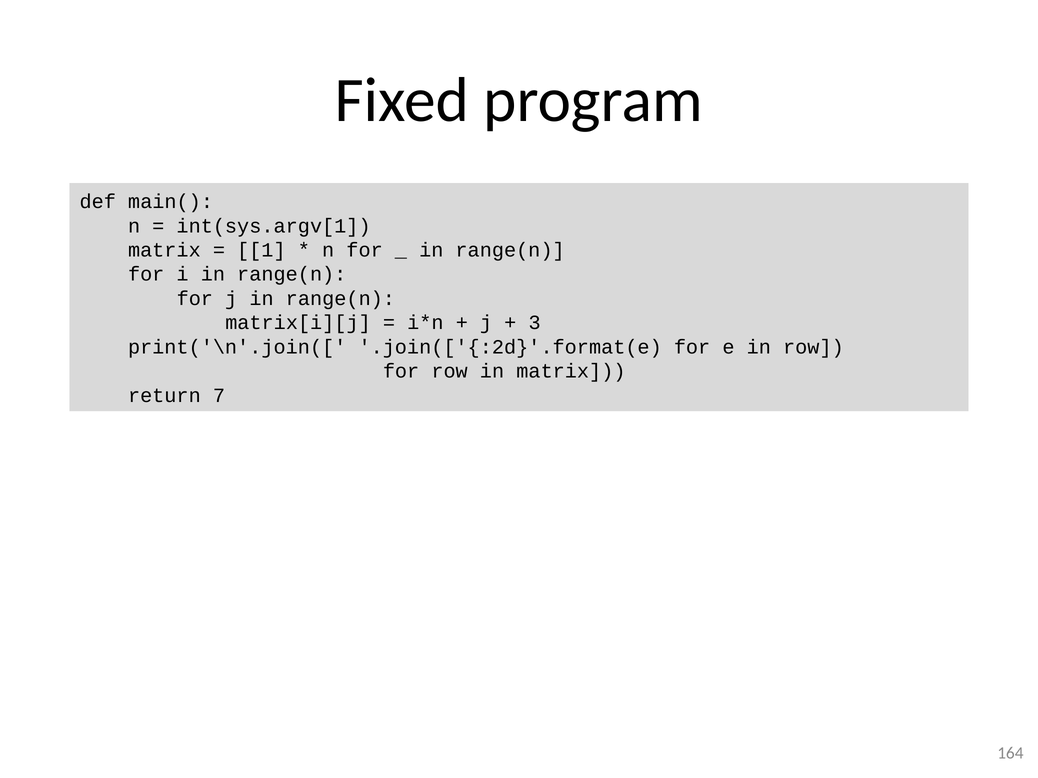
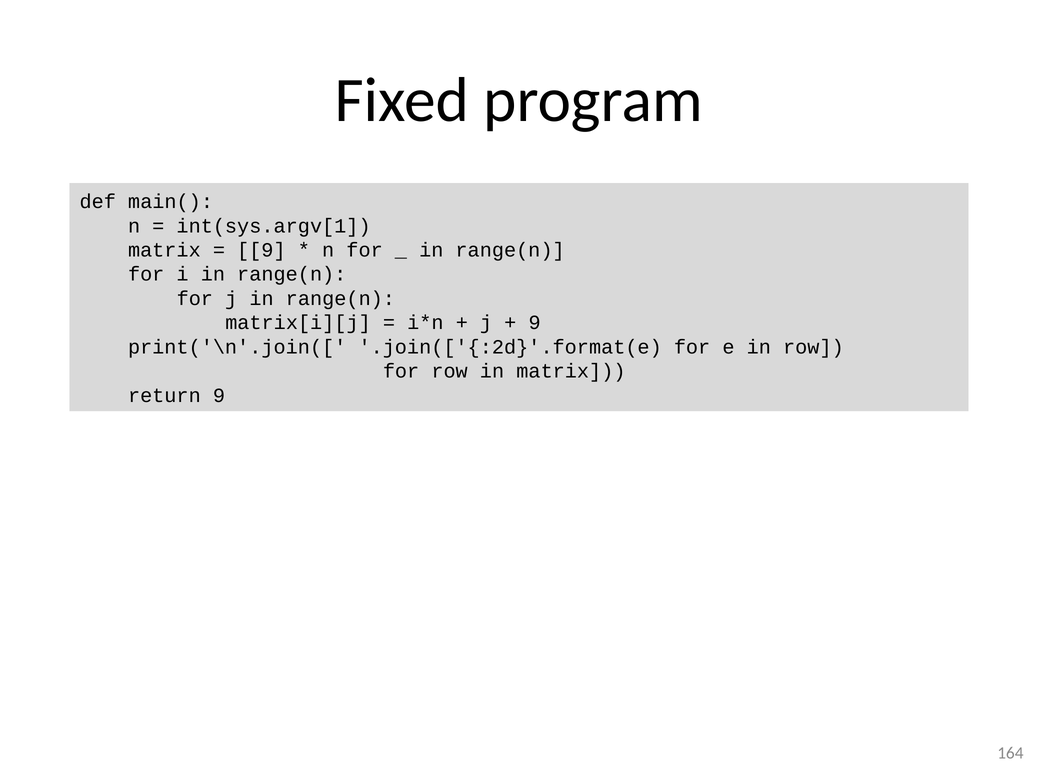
1: 1 -> 9 (261, 250)
3: 3 -> 9 (535, 323)
return 7: 7 -> 9 (219, 396)
